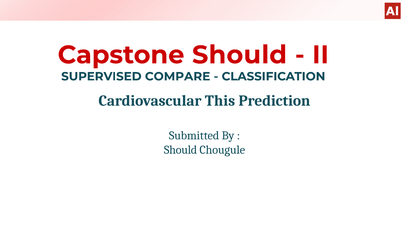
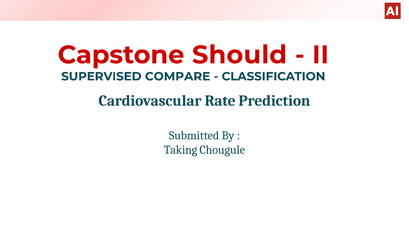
This: This -> Rate (220, 101)
Should: Should -> Taking (181, 150)
